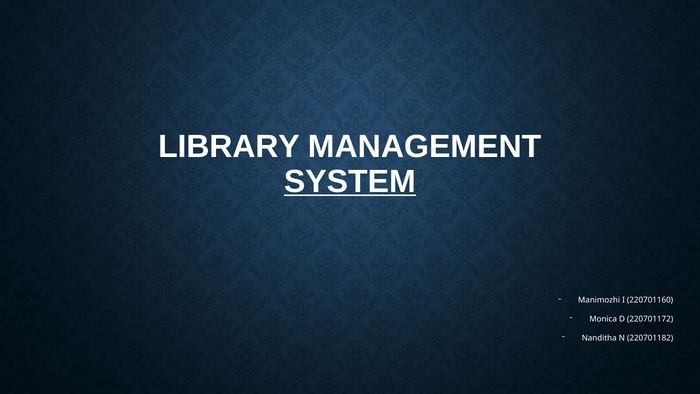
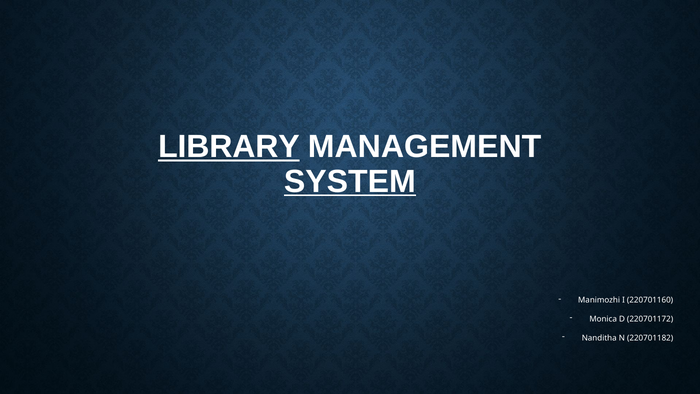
LIBRARY underline: none -> present (229, 147)
